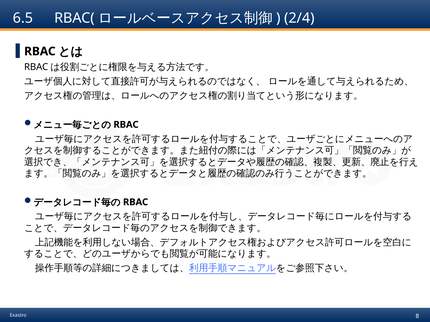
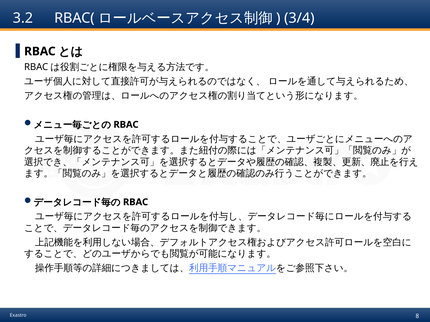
6.5: 6.5 -> 3.2 (23, 18)
2/4: 2/4 -> 3/4 (299, 18)
